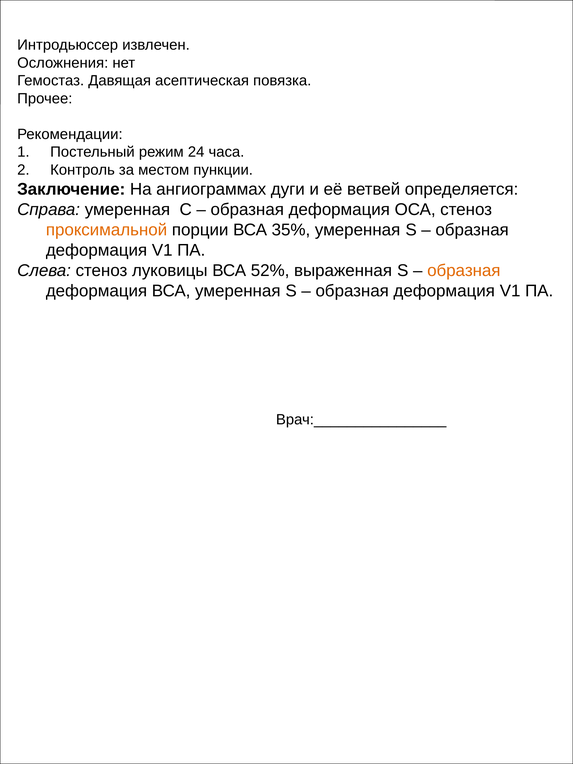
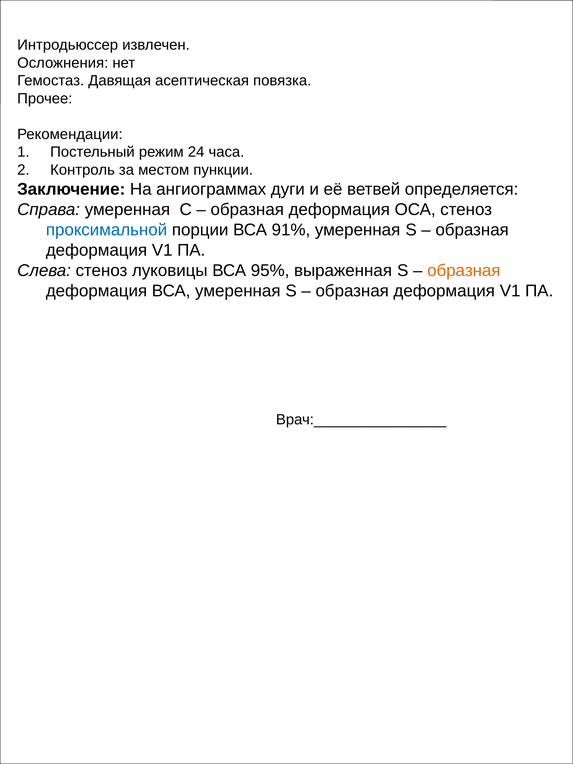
проксимальной colour: orange -> blue (107, 230)
35%: 35% -> 91% (291, 230)
52%: 52% -> 95% (270, 271)
